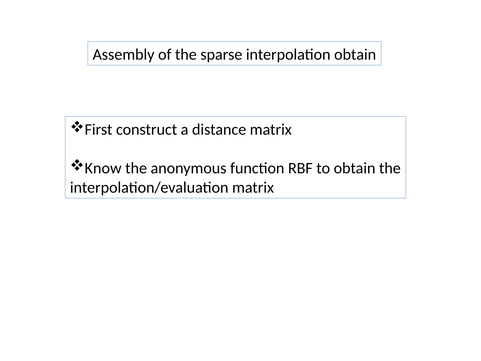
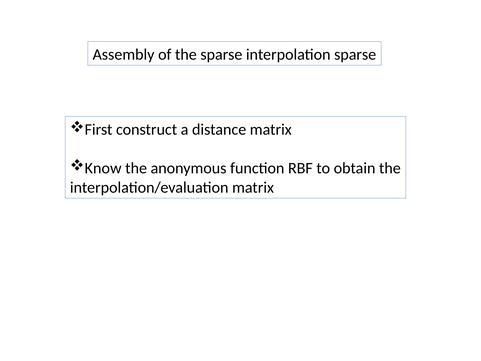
interpolation obtain: obtain -> sparse (355, 54)
